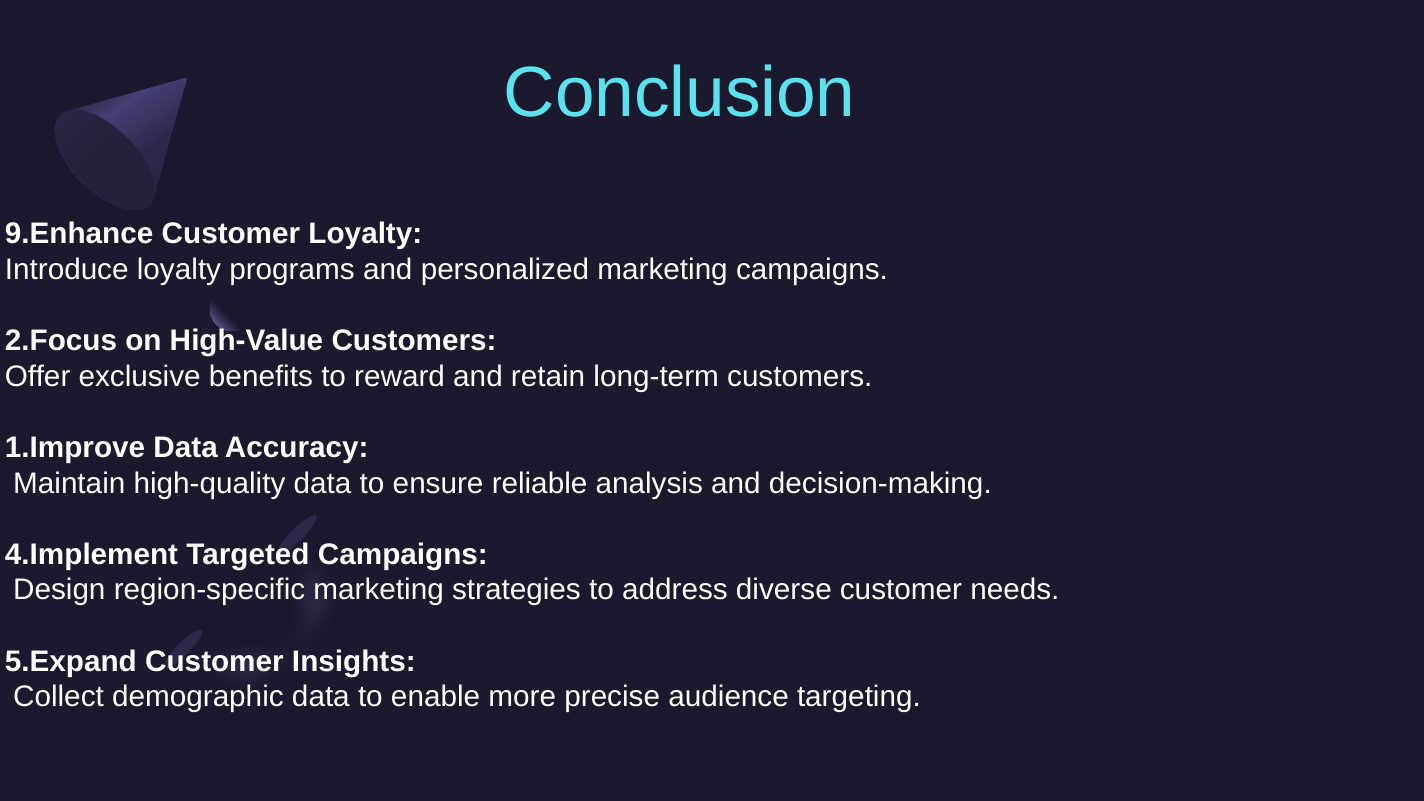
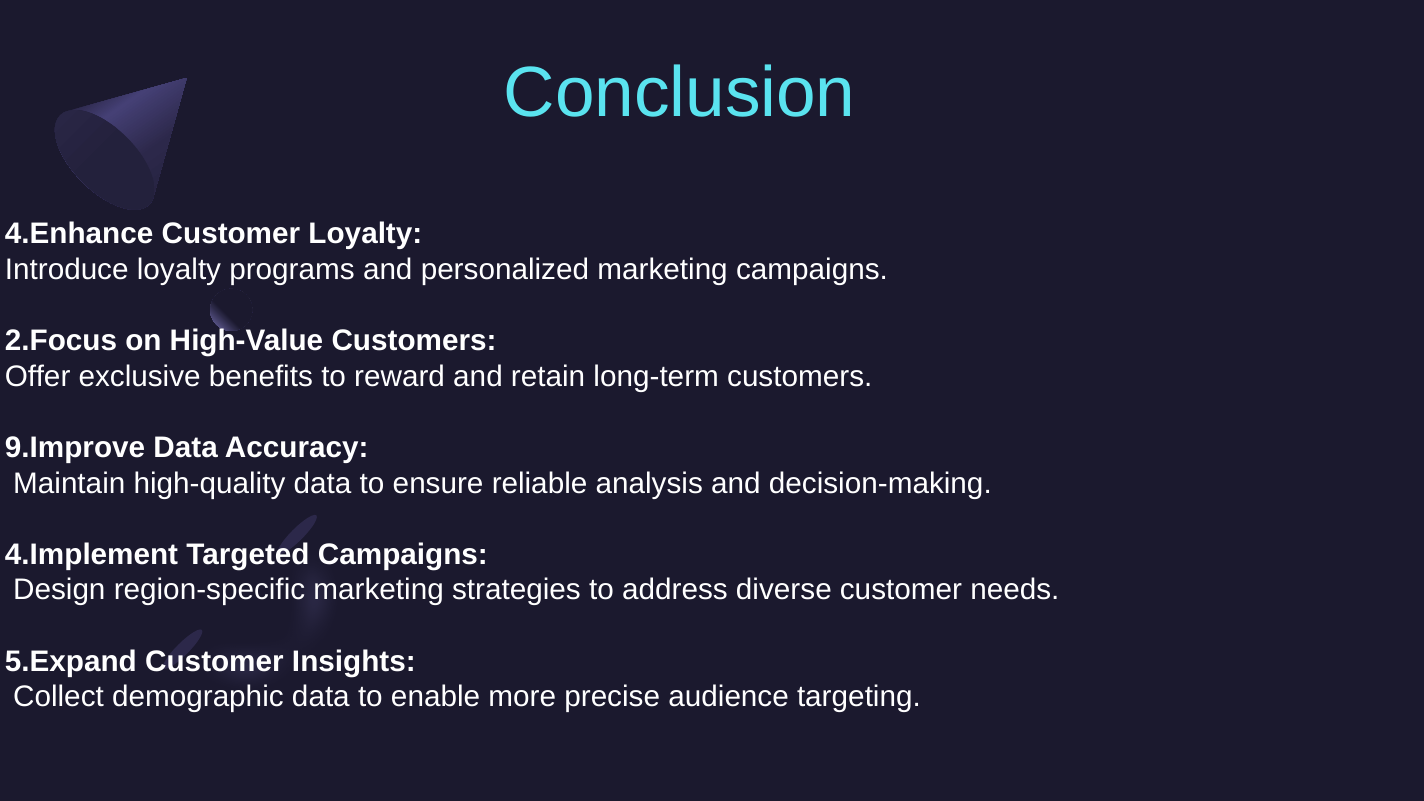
9.Enhance: 9.Enhance -> 4.Enhance (79, 234)
1.Improve: 1.Improve -> 9.Improve (75, 448)
